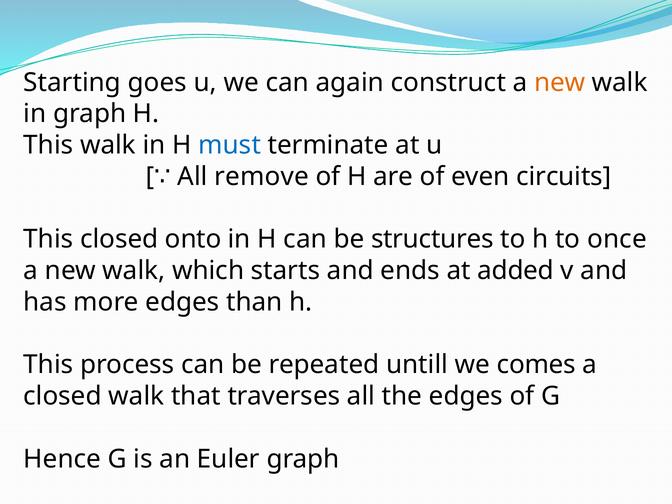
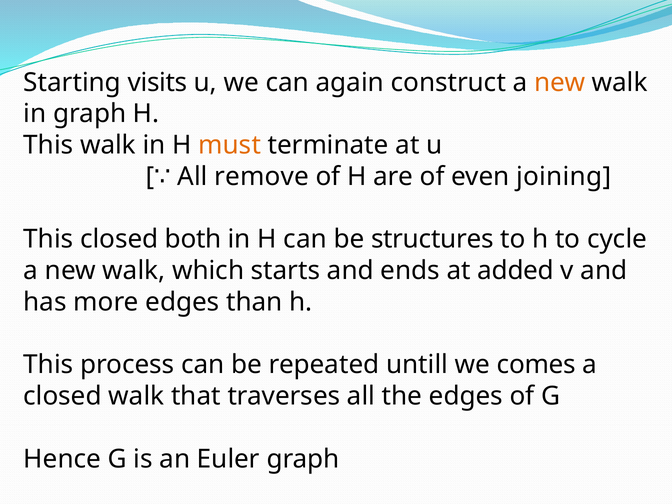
goes: goes -> visits (158, 82)
must colour: blue -> orange (230, 145)
circuits: circuits -> joining (559, 177)
onto: onto -> both (193, 239)
once: once -> cycle (617, 239)
